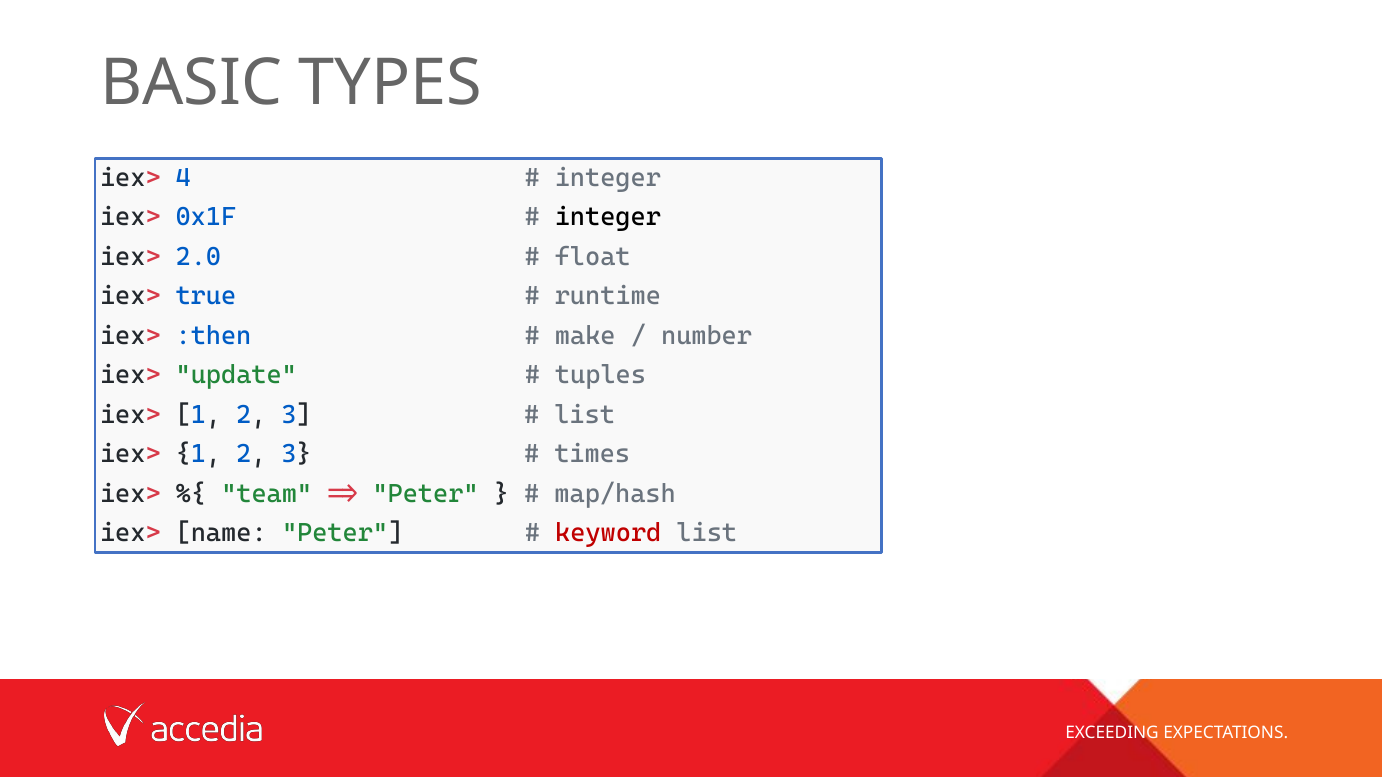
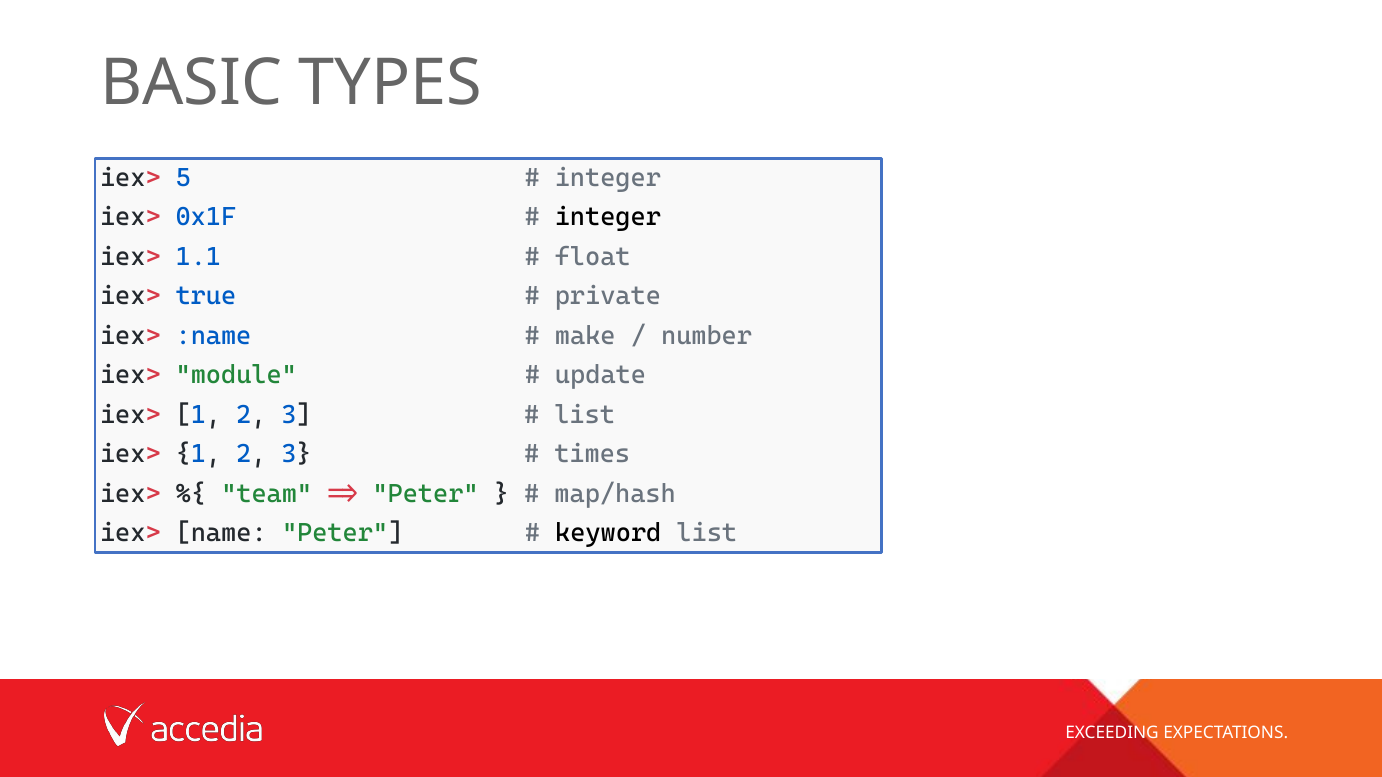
4: 4 -> 5 (183, 178)
2.0: 2.0 -> 1.1 (198, 257)
runtime: runtime -> private (608, 296)
:then: :then -> :name (213, 336)
update: update -> module (236, 375)
tuples: tuples -> update (600, 375)
keyword colour: red -> black (608, 533)
